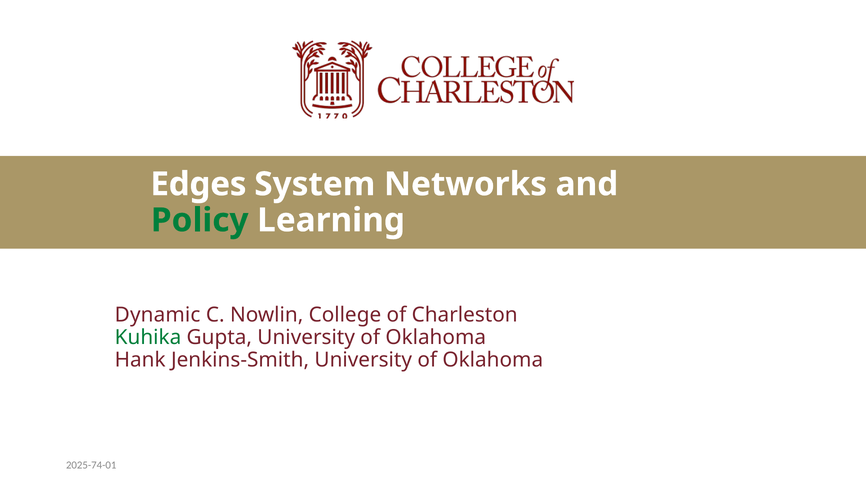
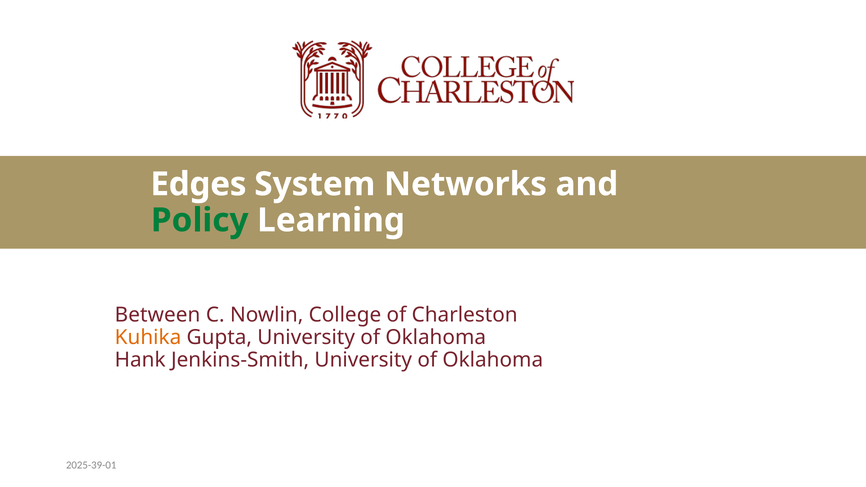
Dynamic: Dynamic -> Between (158, 315)
Kuhika colour: green -> orange (148, 337)
2025-74-01: 2025-74-01 -> 2025-39-01 (91, 465)
